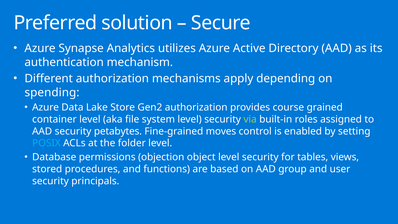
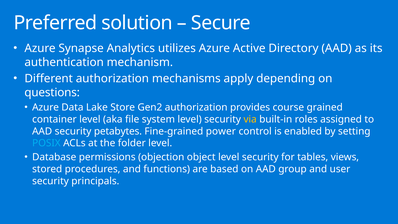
spending: spending -> questions (52, 92)
via colour: light green -> yellow (250, 119)
moves: moves -> power (221, 131)
